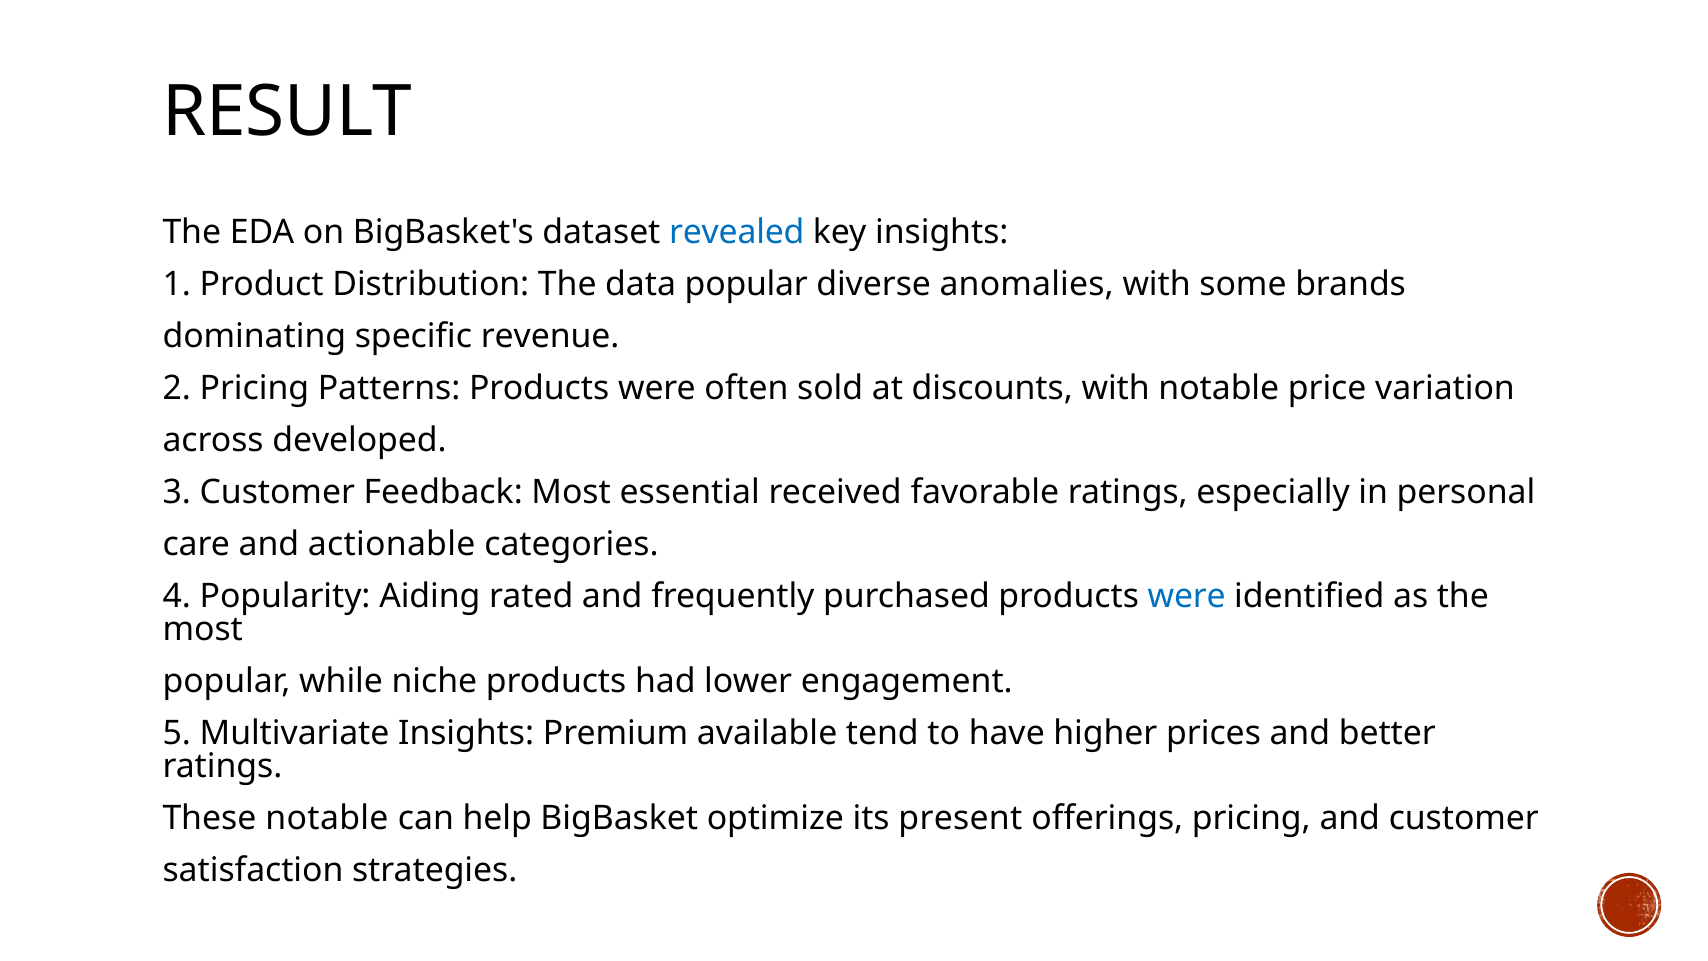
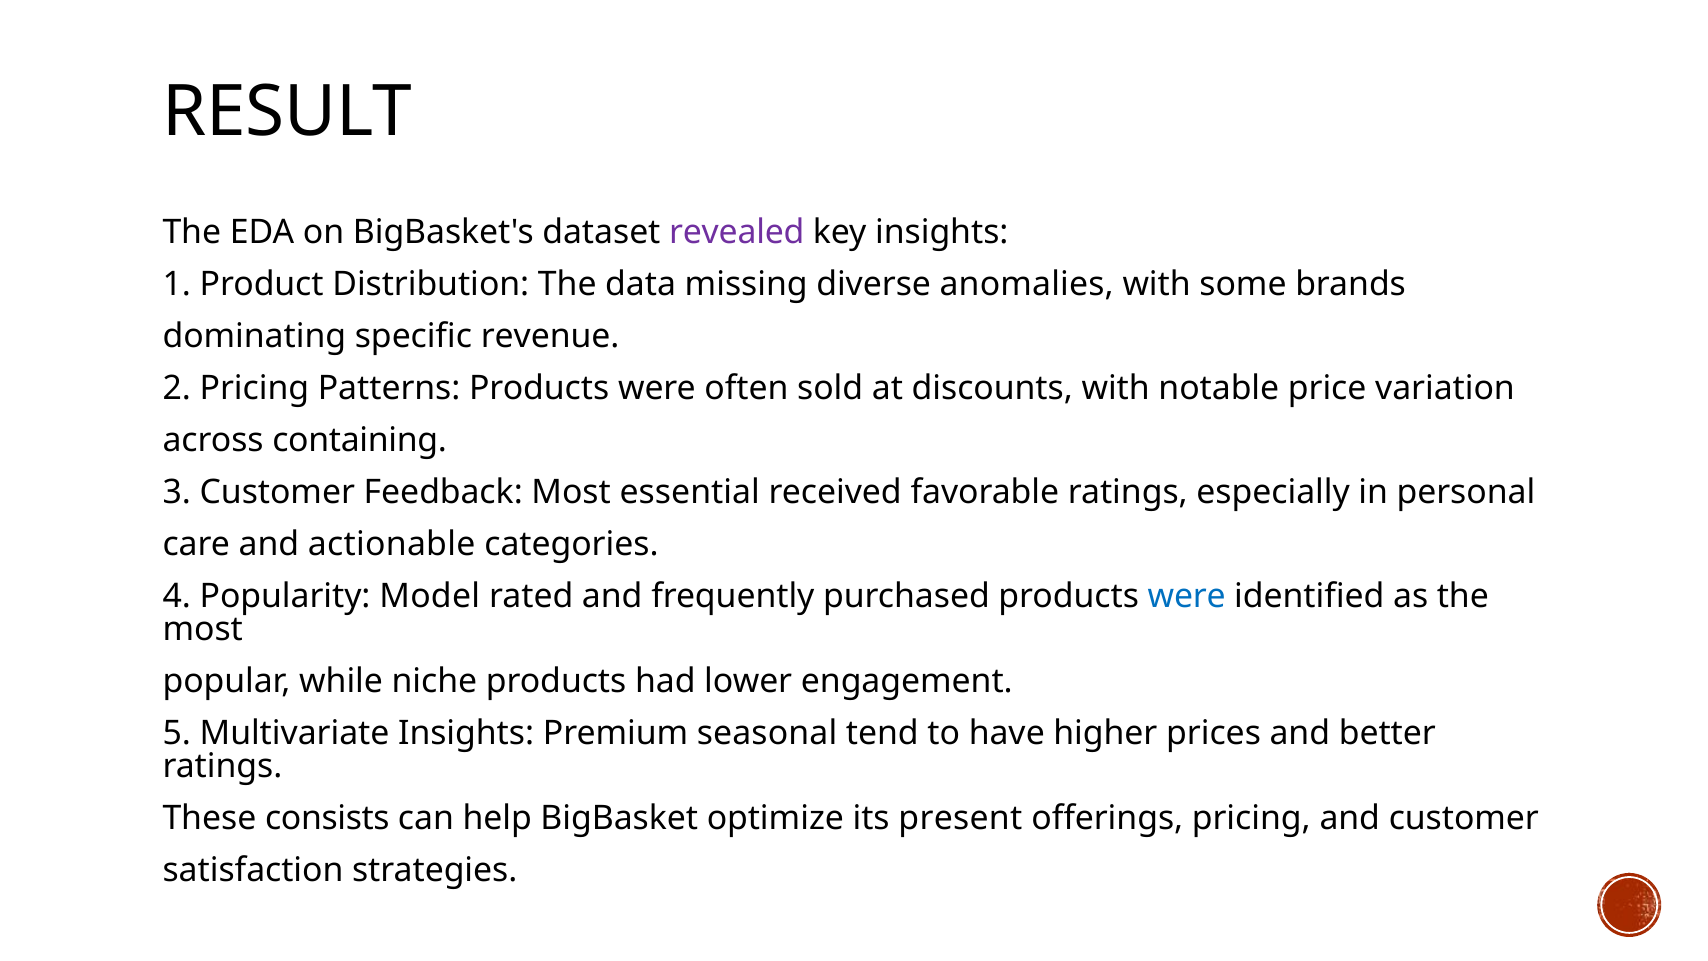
revealed colour: blue -> purple (737, 232)
data popular: popular -> missing (746, 284)
developed: developed -> containing (360, 440)
Aiding: Aiding -> Model (430, 596)
available: available -> seasonal (767, 733)
These notable: notable -> consists (327, 818)
